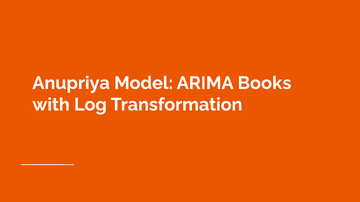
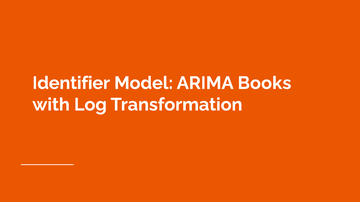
Anupriya: Anupriya -> Identifier (71, 83)
